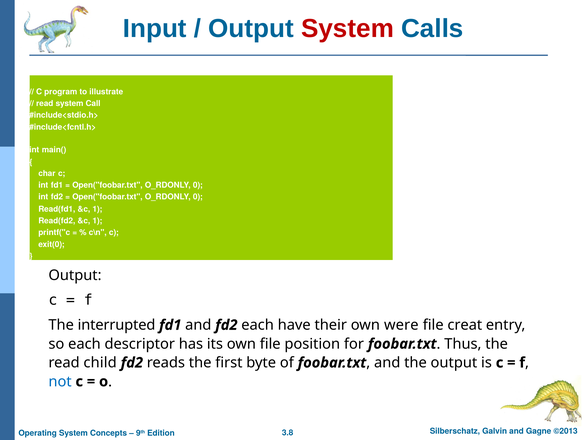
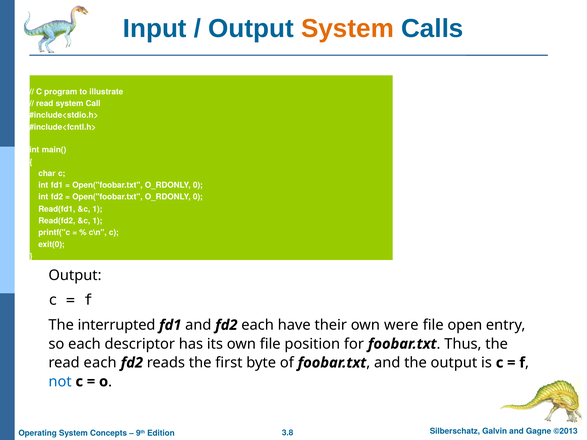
System colour: red -> orange (347, 29)
creat: creat -> open (465, 325)
read child: child -> each (100, 363)
